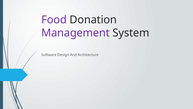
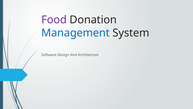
Management colour: purple -> blue (76, 33)
